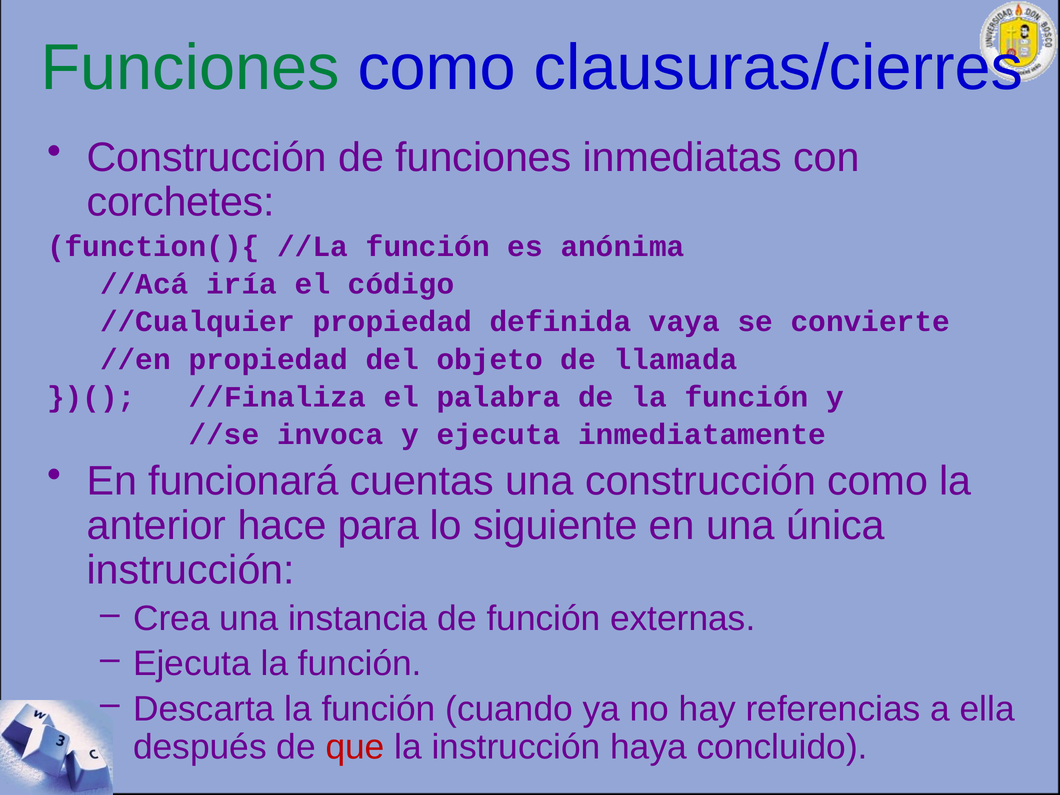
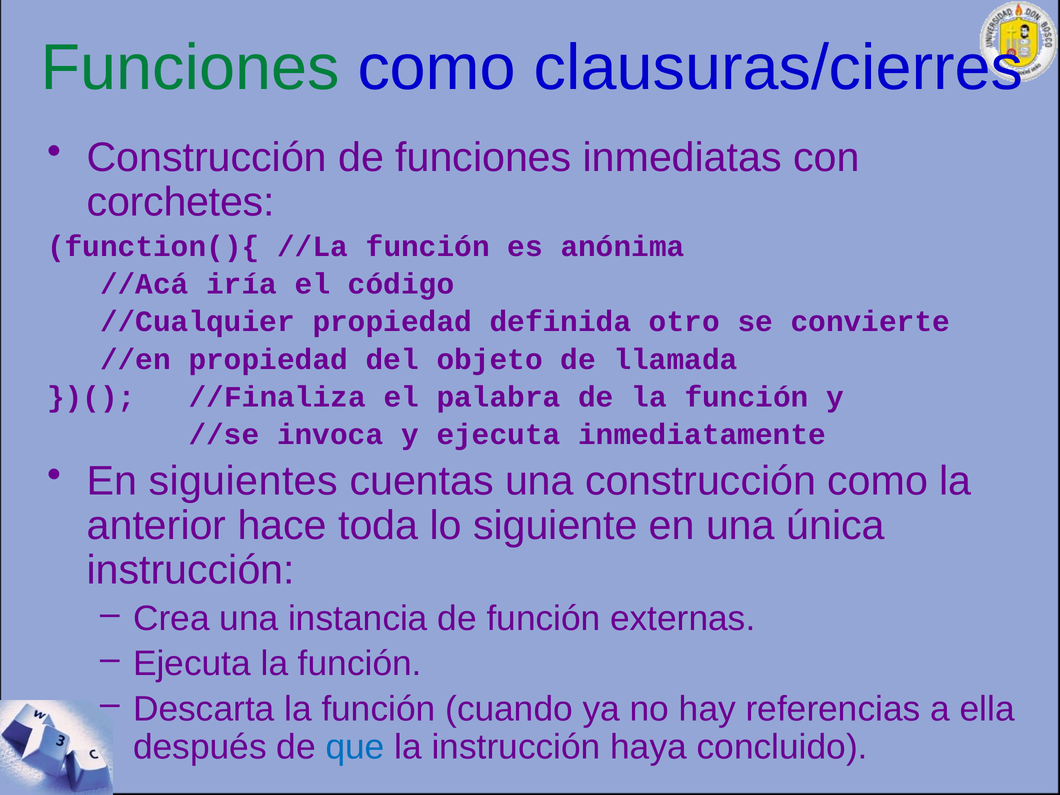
vaya: vaya -> otro (684, 322)
funcionará: funcionará -> siguientes (243, 481)
para: para -> toda (378, 526)
que colour: red -> blue (355, 747)
